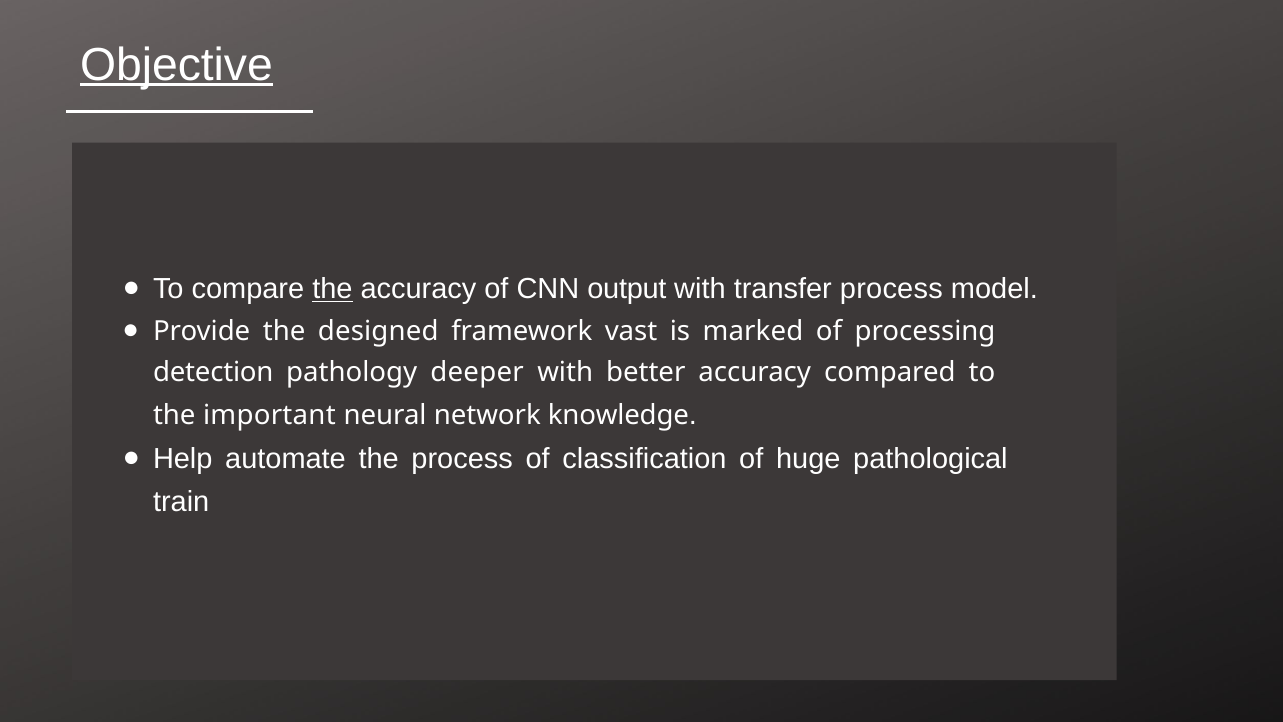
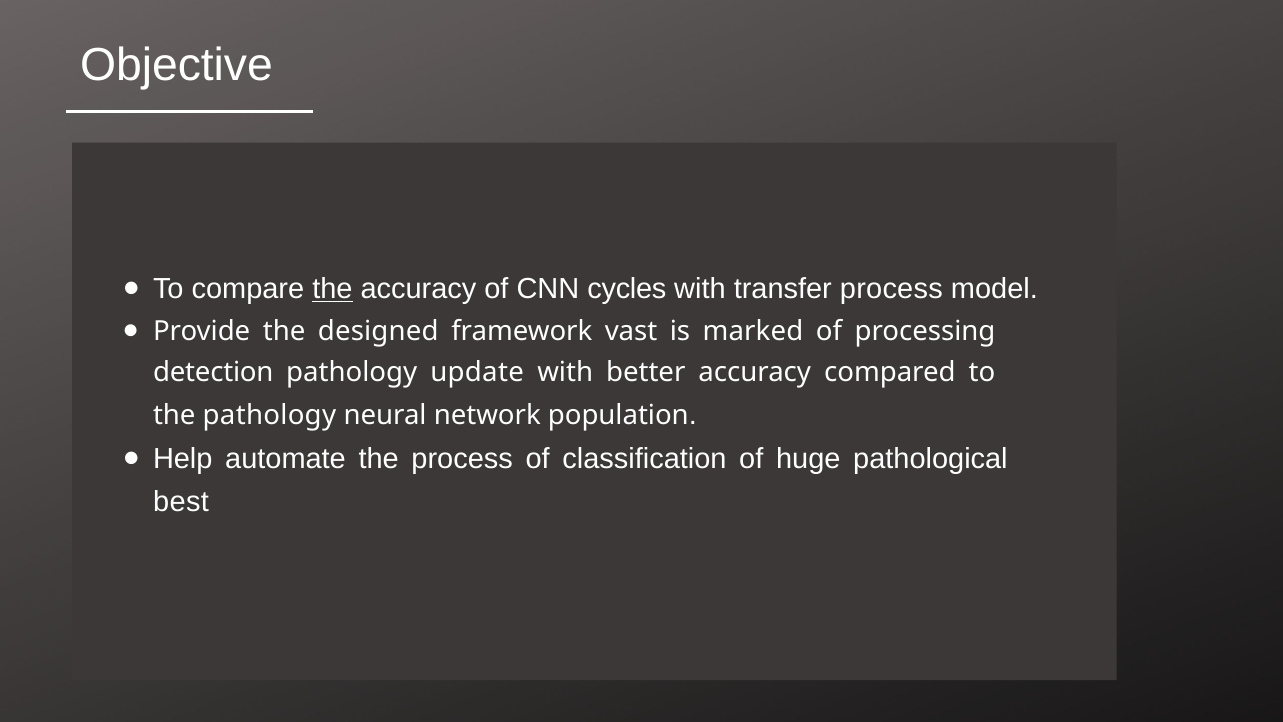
Objective underline: present -> none (176, 65)
output: output -> cycles (627, 289)
deeper: deeper -> update (477, 372)
the important: important -> pathology (269, 416)
knowledge: knowledge -> population (618, 416)
train: train -> best (181, 502)
